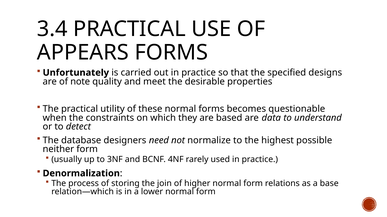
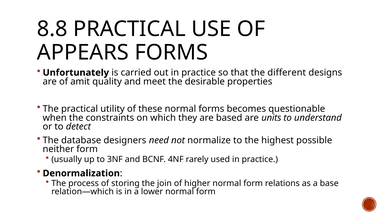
3.4: 3.4 -> 8.8 (52, 29)
specified: specified -> different (287, 73)
note: note -> amit (80, 82)
data: data -> units (271, 118)
